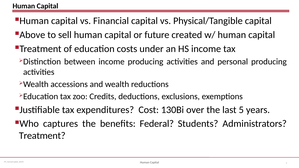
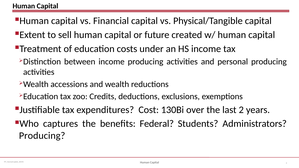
Above: Above -> Extent (32, 35)
last 5: 5 -> 2 (241, 110)
Treatment: Treatment -> Producing (42, 136)
